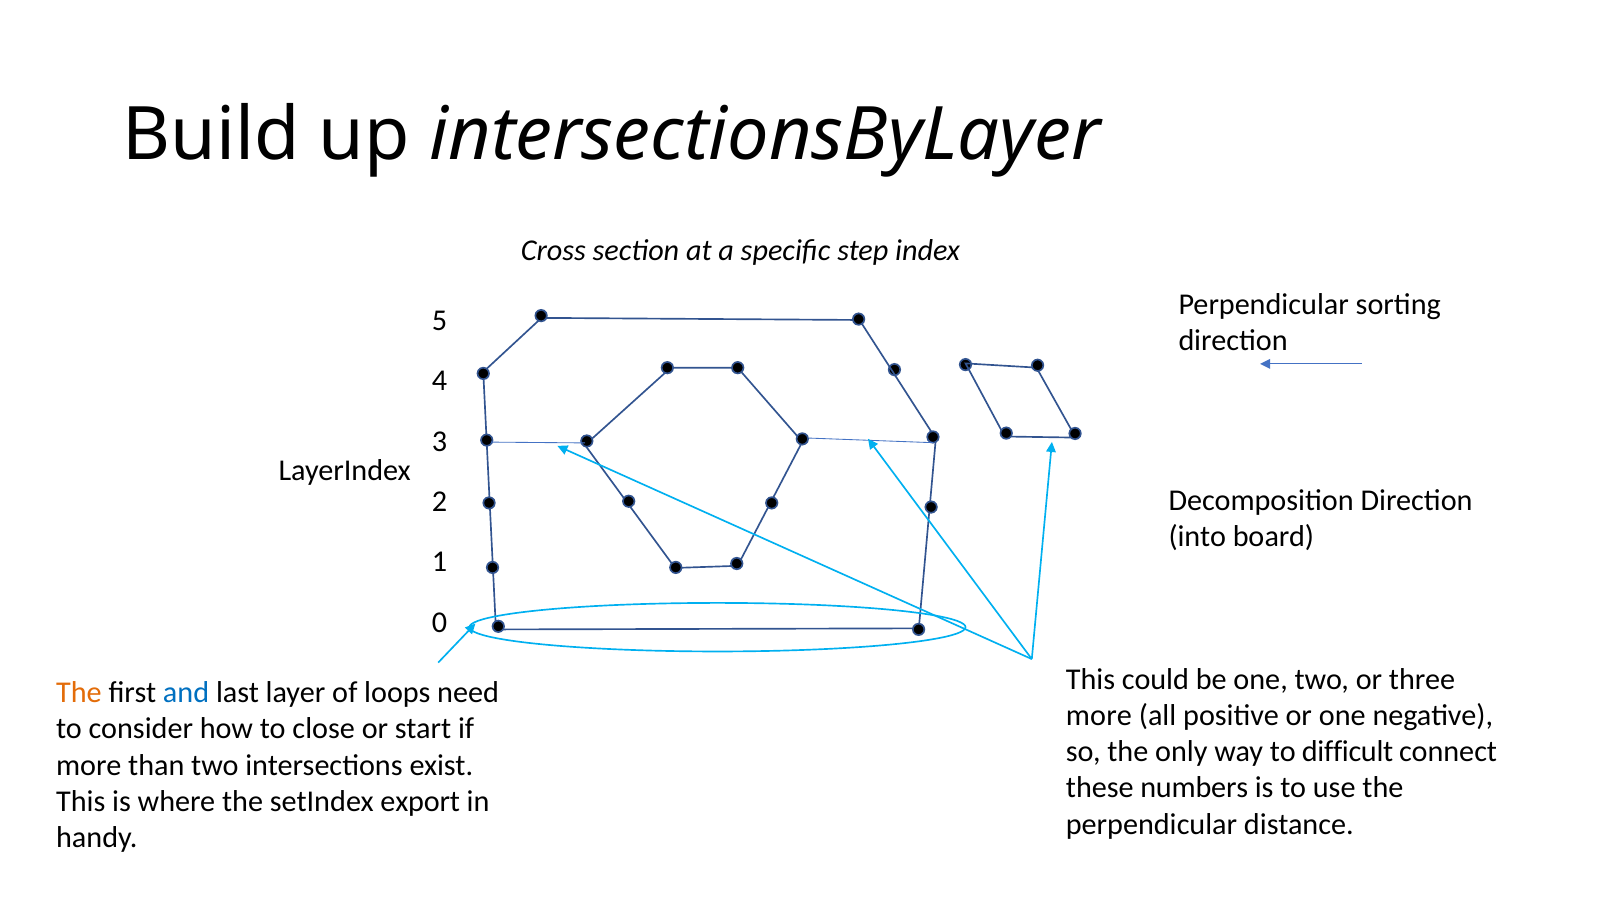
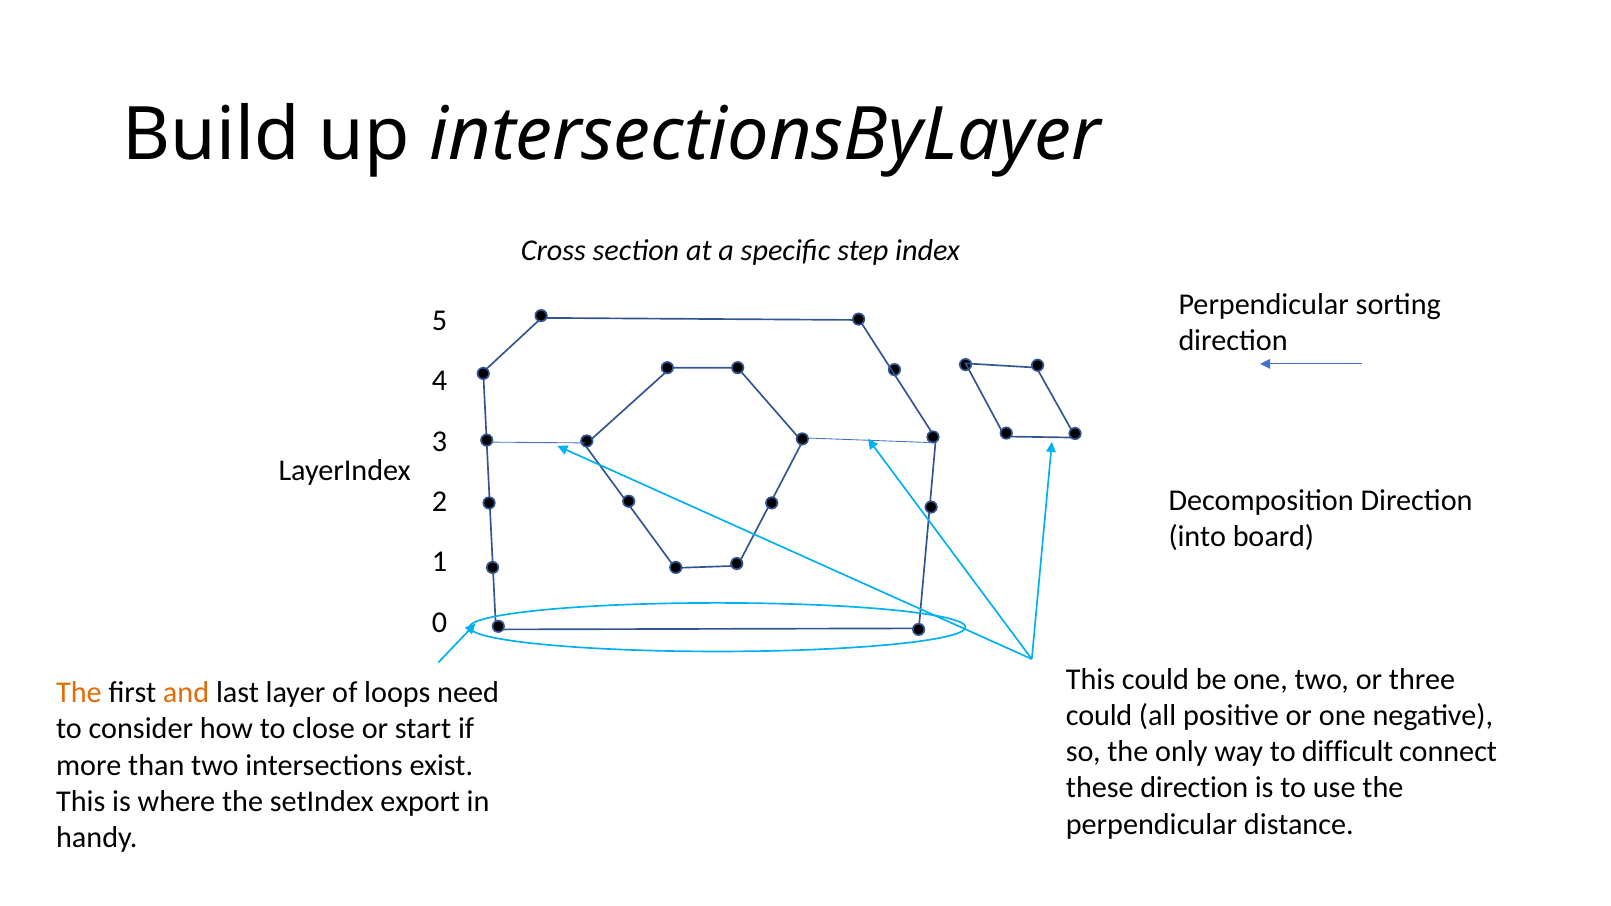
and colour: blue -> orange (186, 693)
more: more -> could (1099, 716)
these numbers: numbers -> direction (1194, 788)
